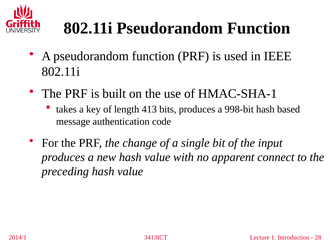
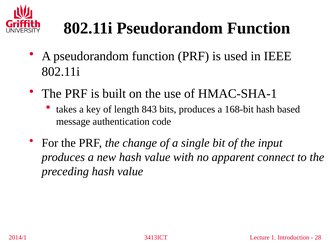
413: 413 -> 843 (149, 109)
998-bit: 998-bit -> 168-bit (239, 109)
